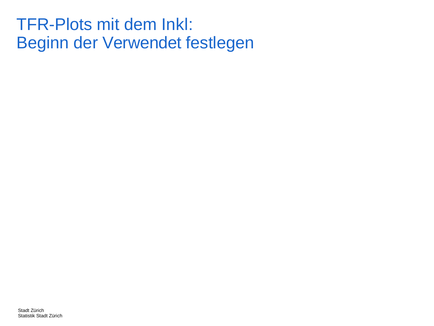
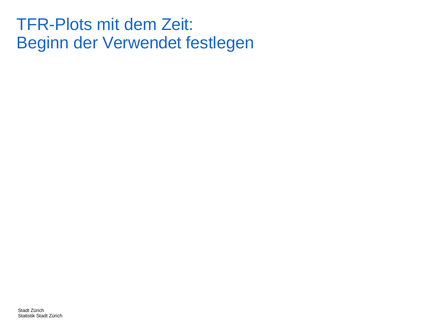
Inkl: Inkl -> Zeit (177, 25)
